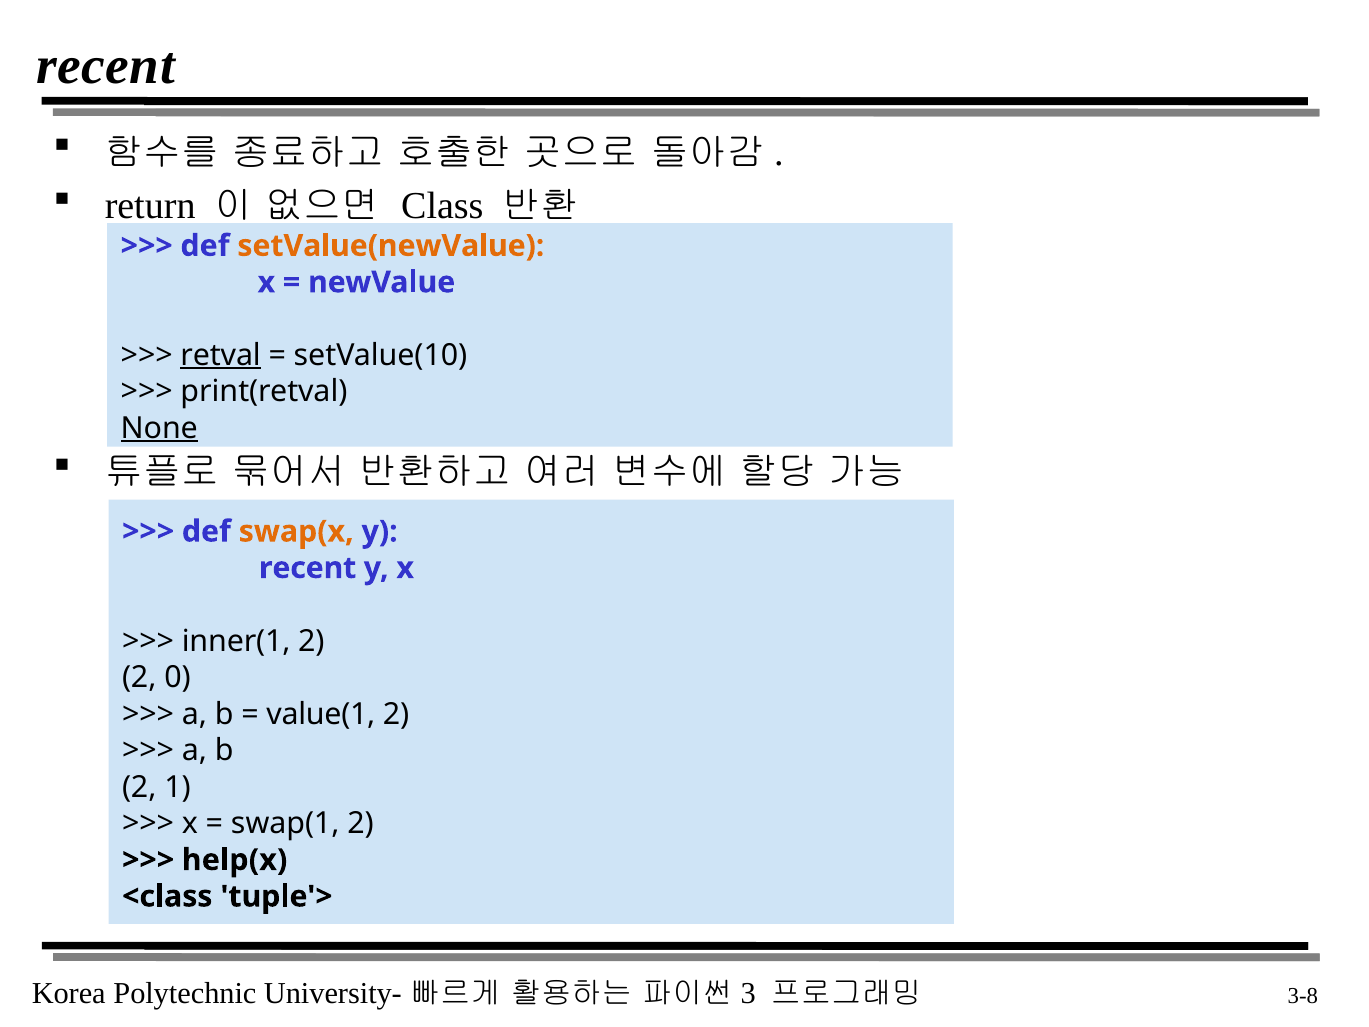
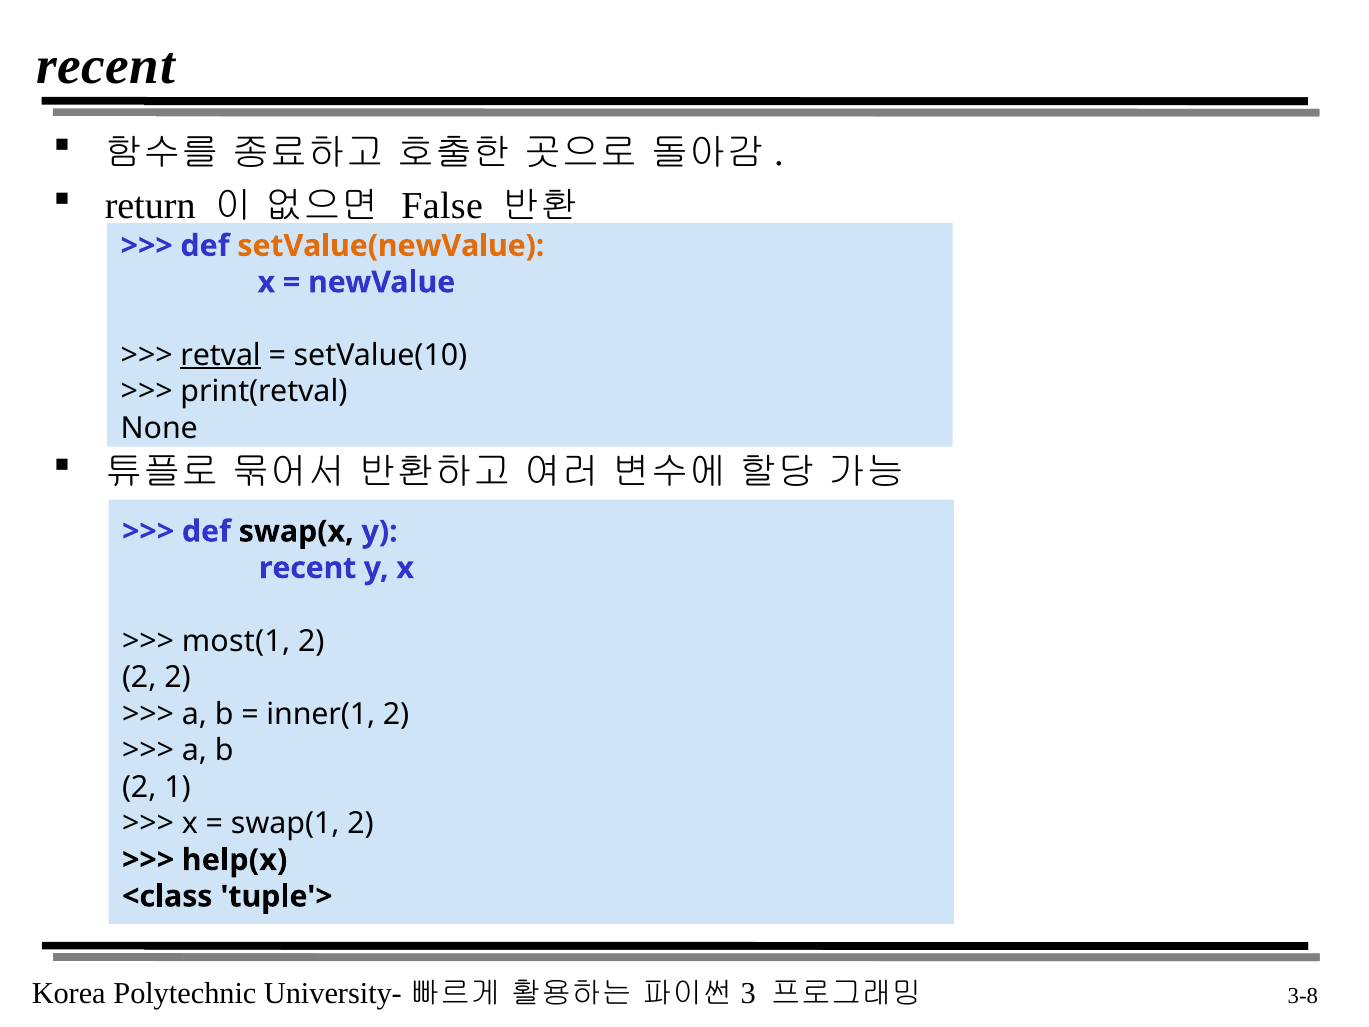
Class: Class -> False (442, 206)
None underline: present -> none (159, 428)
swap(x colour: orange -> black (296, 531)
inner(1: inner(1 -> most(1 (236, 641)
0: 0 -> 2 (178, 677)
value(1: value(1 -> inner(1 (321, 714)
